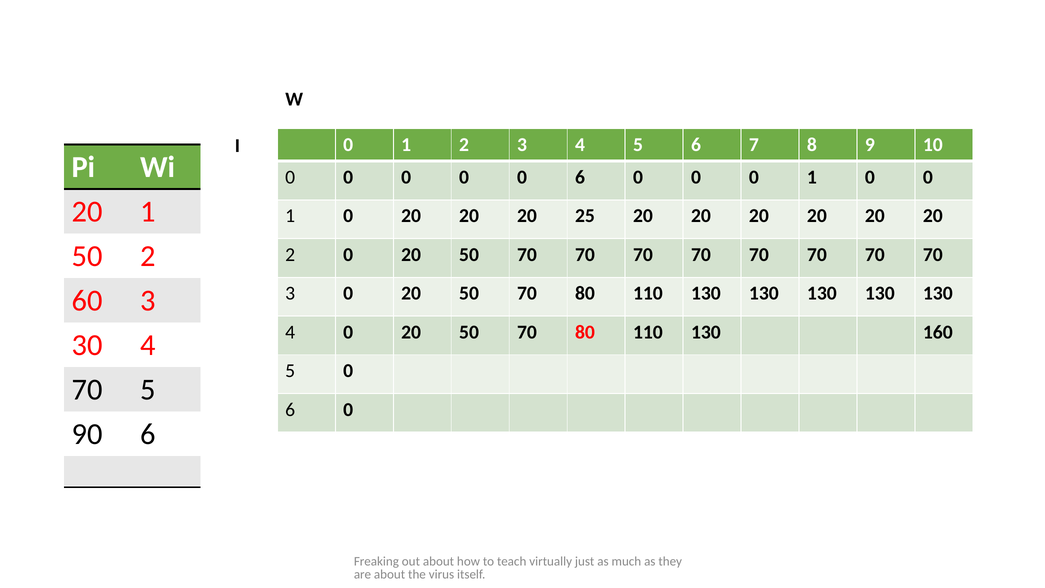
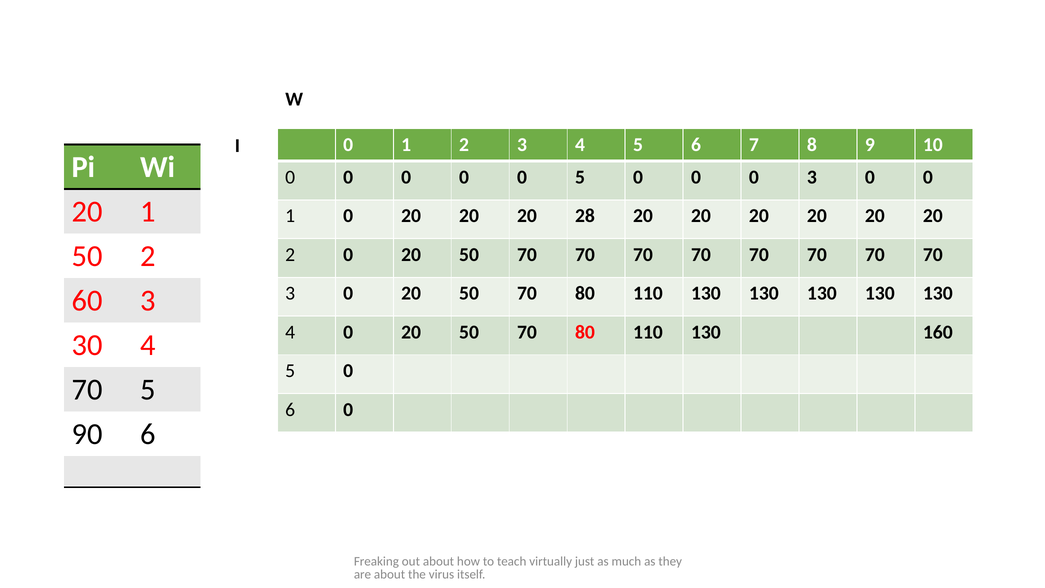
0 0 6: 6 -> 5 (580, 177)
0 0 0 1: 1 -> 3 (812, 177)
25: 25 -> 28 (585, 216)
